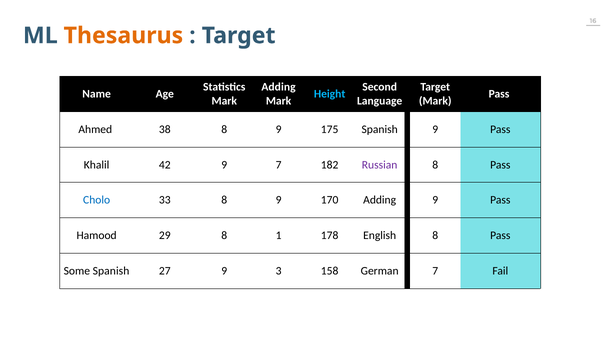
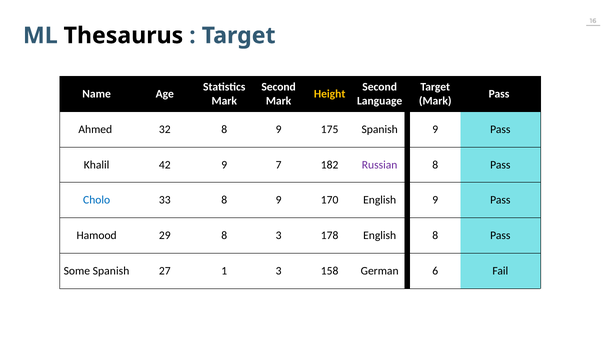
Thesaurus colour: orange -> black (123, 36)
Adding: Adding -> Second (279, 87)
Height colour: light blue -> yellow (330, 94)
38: 38 -> 32 (165, 130)
170 Adding: Adding -> English (380, 200)
8 1: 1 -> 3 (279, 236)
27 9: 9 -> 1 (224, 271)
German 7: 7 -> 6 (435, 271)
